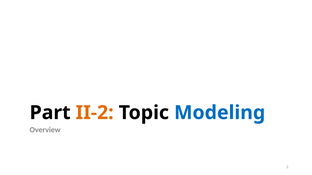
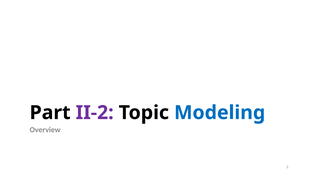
II-2 colour: orange -> purple (95, 113)
